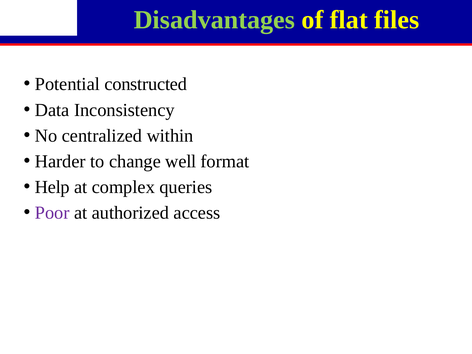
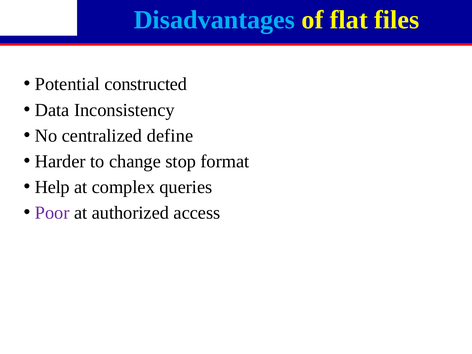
Disadvantages colour: light green -> light blue (214, 20)
within: within -> define (170, 136)
well: well -> stop (181, 161)
